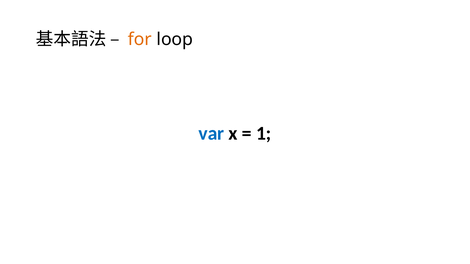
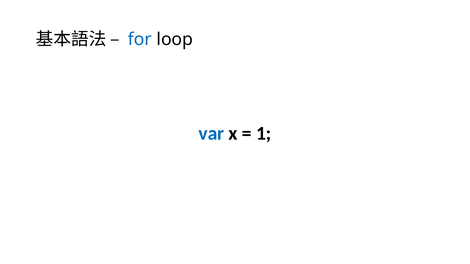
for colour: orange -> blue (140, 39)
